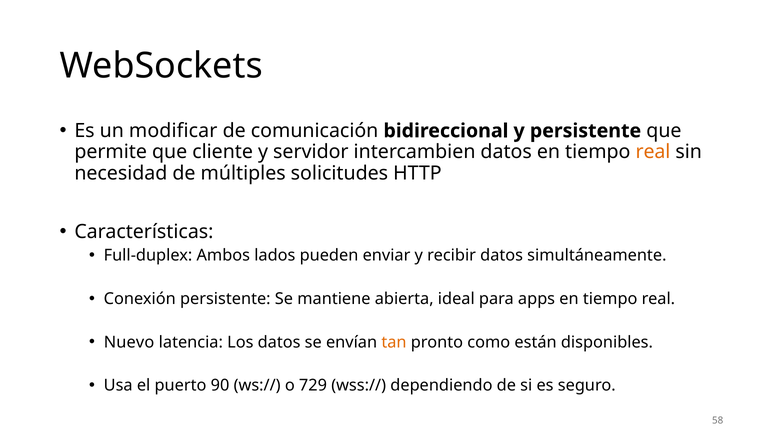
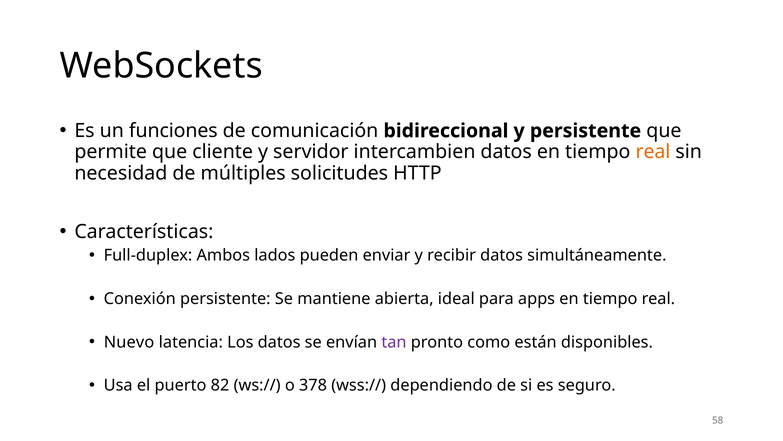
modificar: modificar -> funciones (173, 131)
tan colour: orange -> purple (394, 342)
90: 90 -> 82 (220, 385)
729: 729 -> 378 (313, 385)
